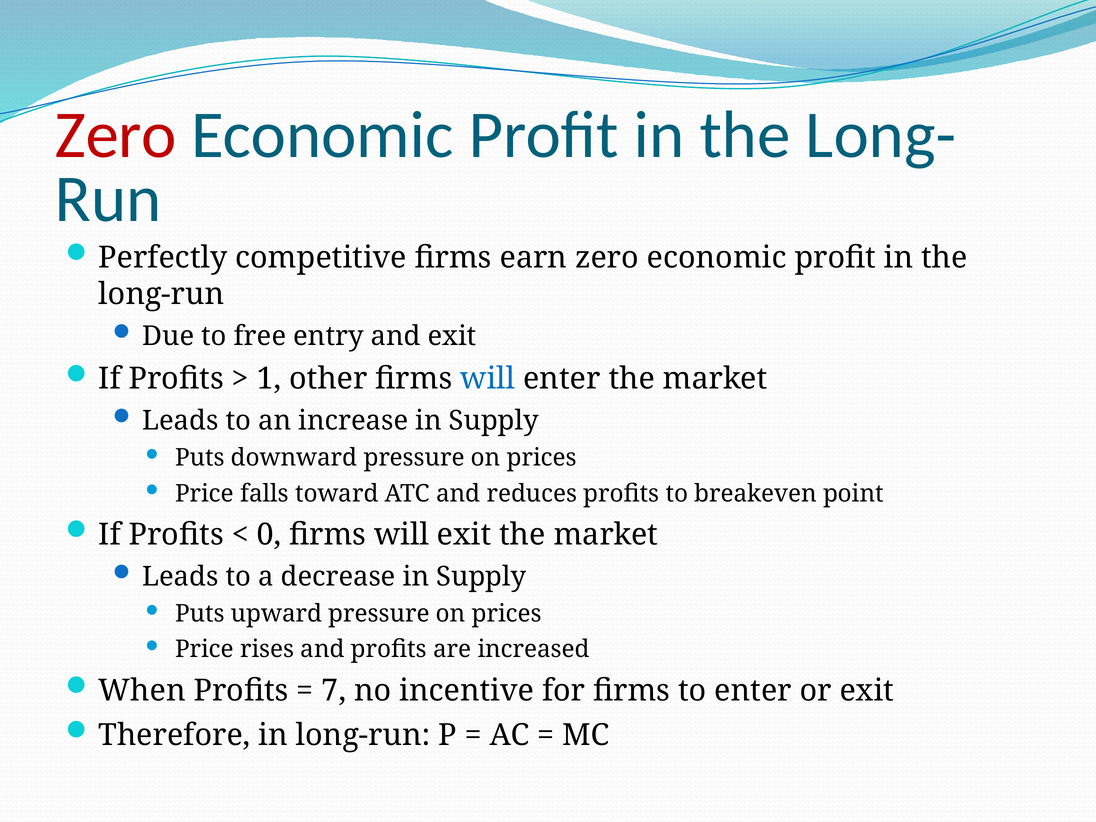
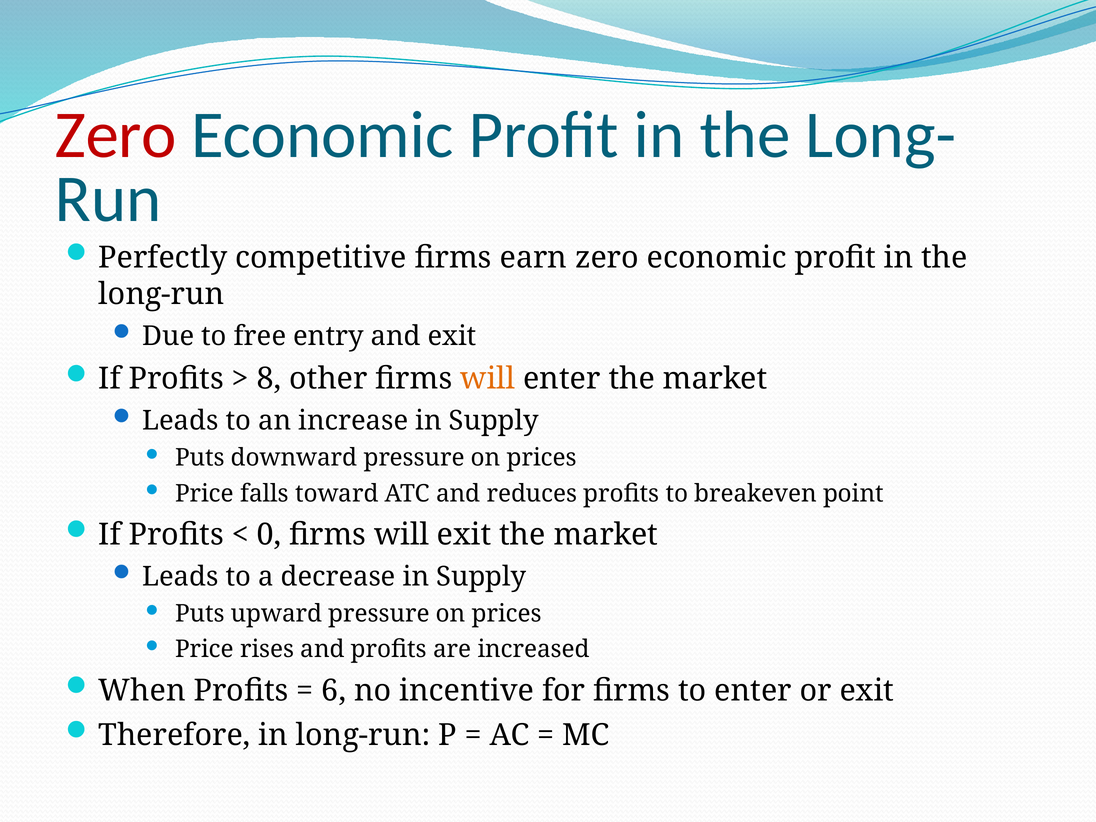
1: 1 -> 8 (269, 379)
will colour: blue -> orange (488, 379)
7: 7 -> 6 (334, 691)
